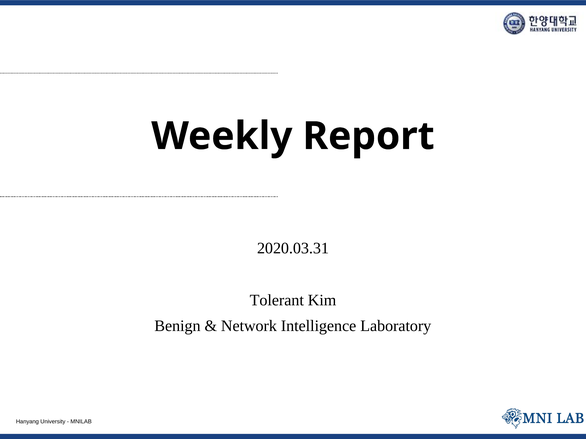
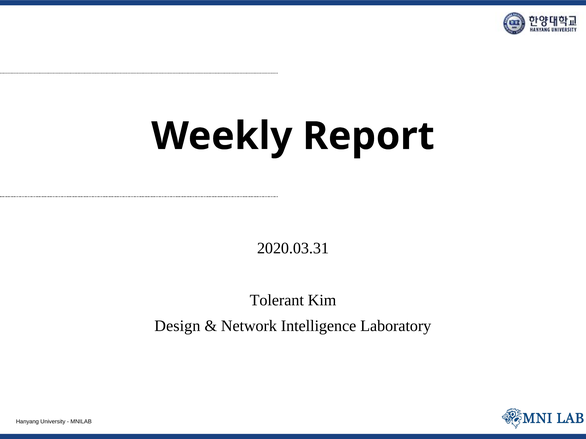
Benign: Benign -> Design (177, 326)
